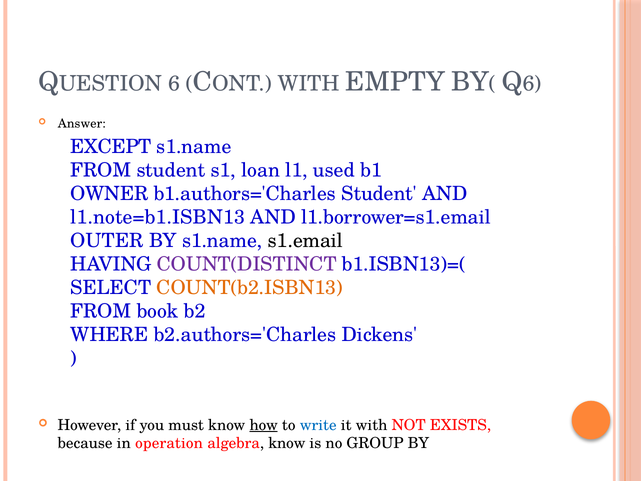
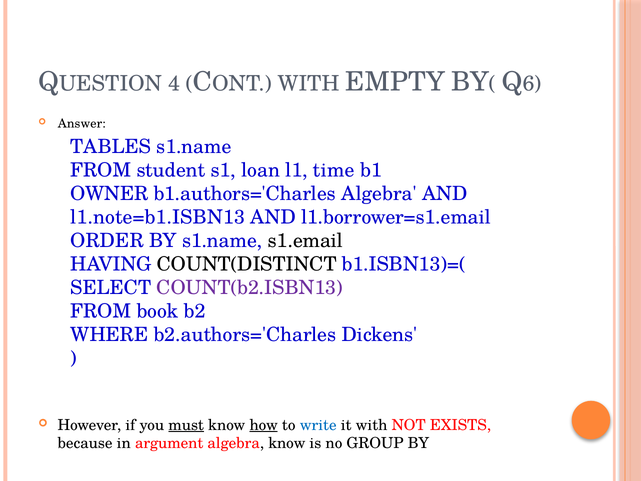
6: 6 -> 4 (174, 84)
EXCEPT: EXCEPT -> TABLES (111, 147)
used: used -> time (334, 170)
b1.authors='Charles Student: Student -> Algebra (379, 194)
OUTER: OUTER -> ORDER (107, 241)
COUNT(DISTINCT colour: purple -> black (247, 264)
COUNT(b2.ISBN13 colour: orange -> purple (250, 288)
must underline: none -> present (186, 425)
operation: operation -> argument (169, 443)
